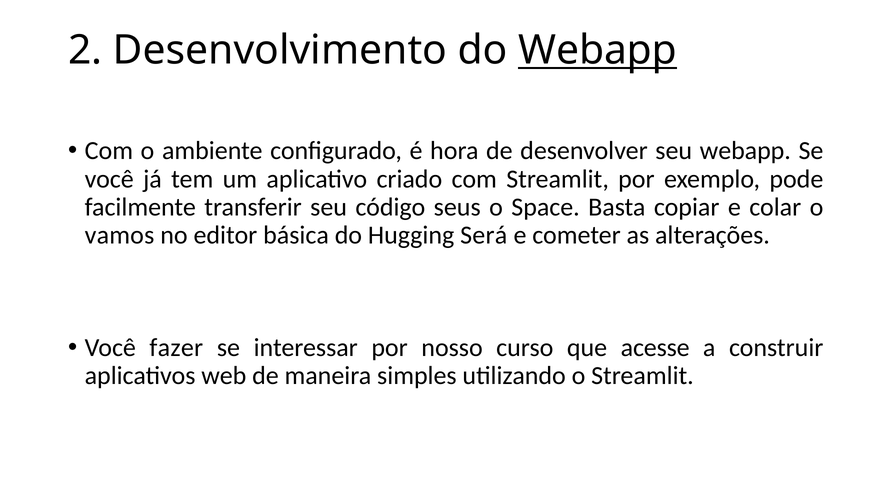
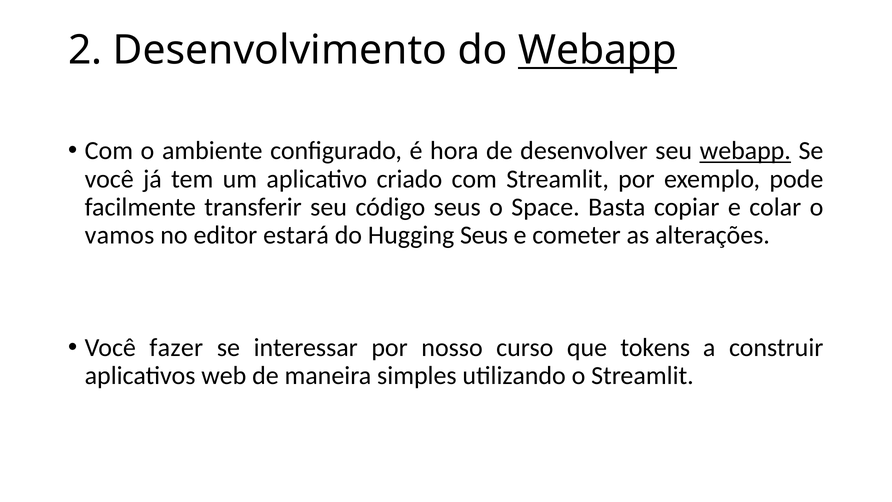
webapp underline: none -> present (745, 151)
básica: básica -> estará (296, 235)
Hugging Será: Será -> Seus (484, 235)
acesse: acesse -> tokens (655, 347)
